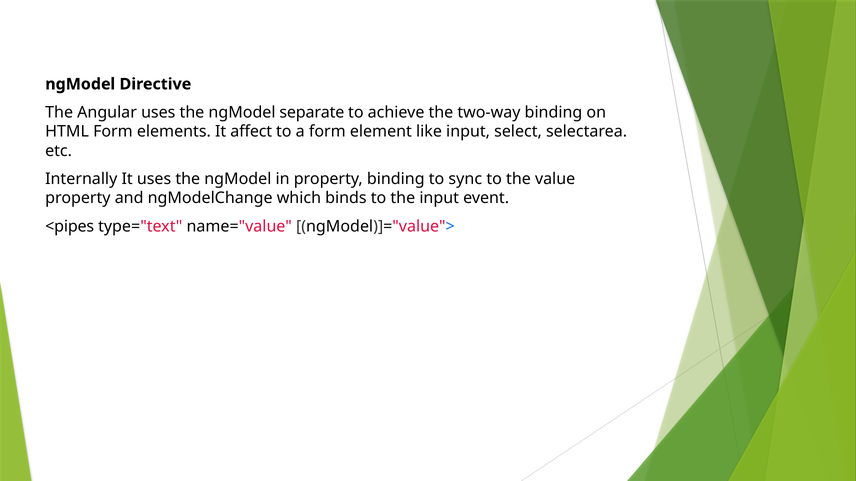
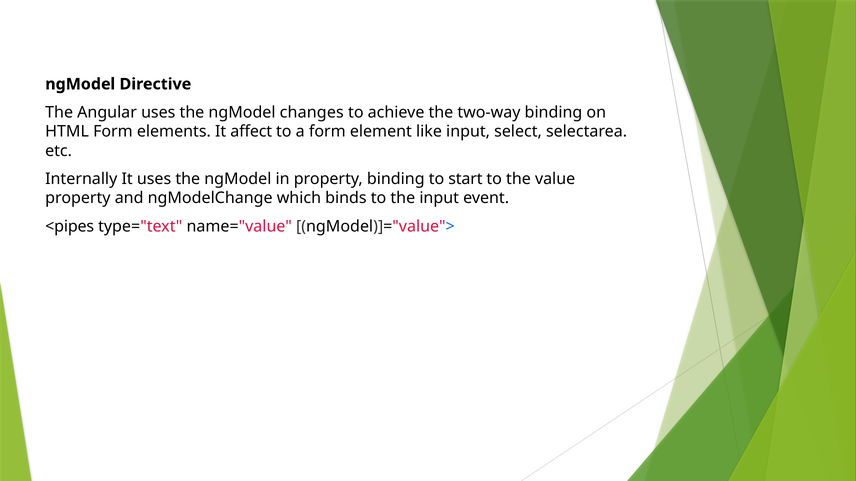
separate: separate -> changes (312, 112)
sync: sync -> start (465, 179)
